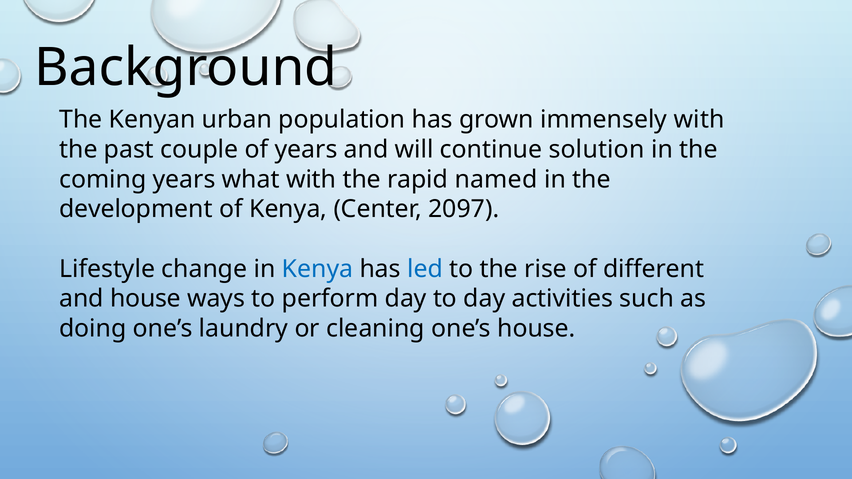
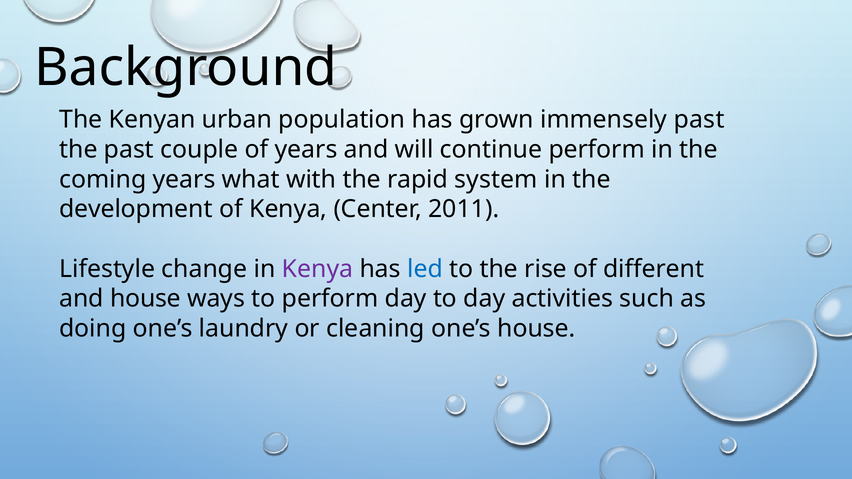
immensely with: with -> past (699, 120)
continue solution: solution -> perform (597, 150)
named: named -> system (496, 179)
2097: 2097 -> 2011 (464, 209)
Kenya colour: blue -> purple (317, 269)
